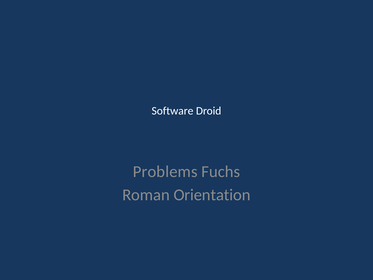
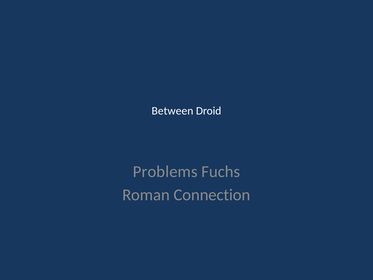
Software: Software -> Between (172, 111)
Orientation: Orientation -> Connection (212, 195)
